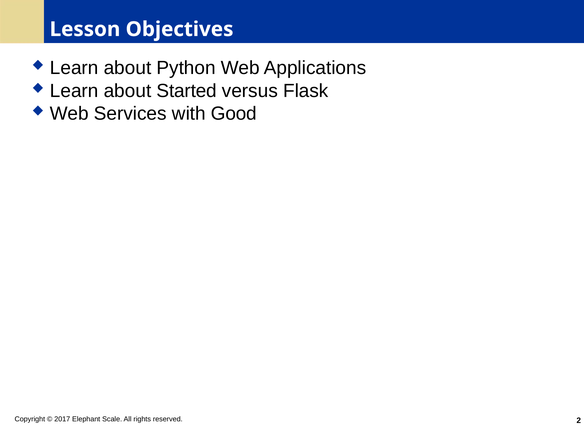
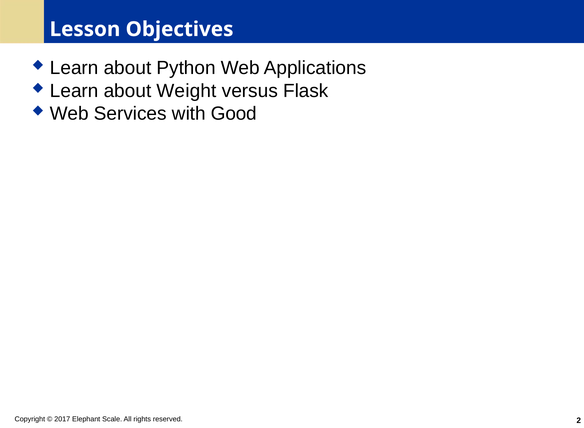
Started: Started -> Weight (187, 91)
